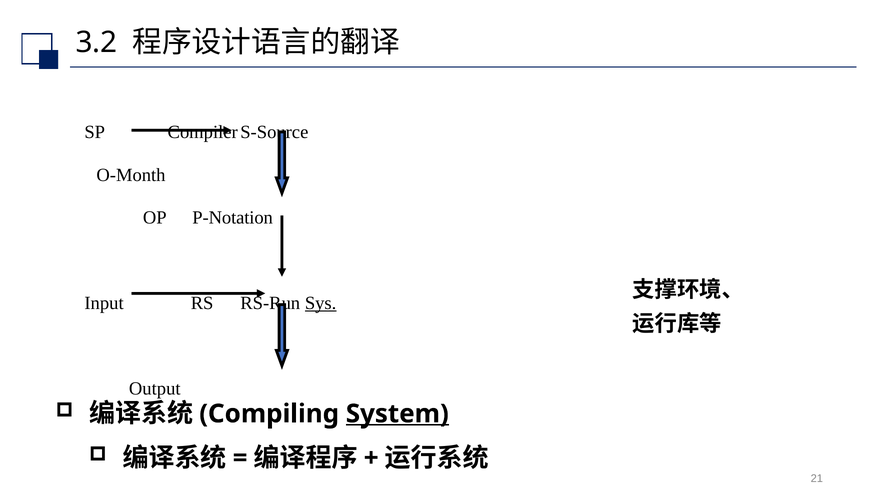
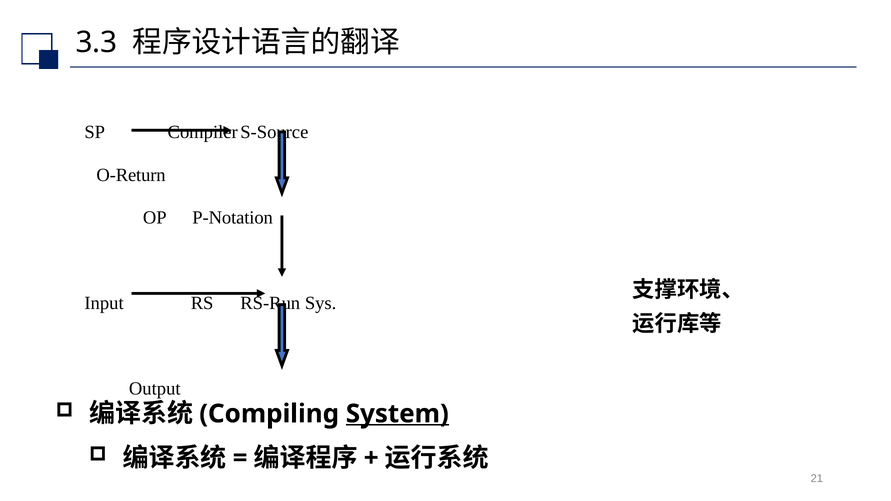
3.2: 3.2 -> 3.3 (96, 43)
O-Month: O-Month -> O-Return (131, 175)
Sys underline: present -> none (321, 303)
